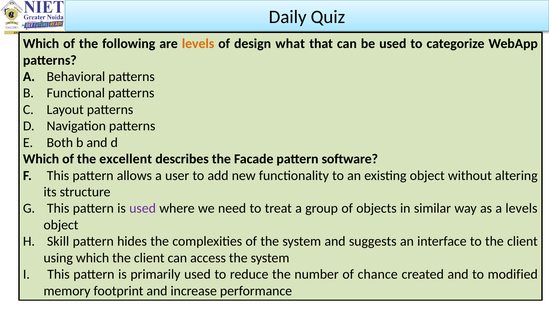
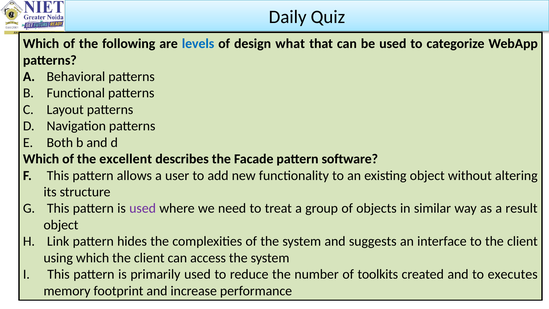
levels colour: orange -> blue (198, 44)
a levels: levels -> result (522, 208)
Skill: Skill -> Link (58, 241)
chance: chance -> toolkits (378, 274)
modified: modified -> executes (513, 274)
